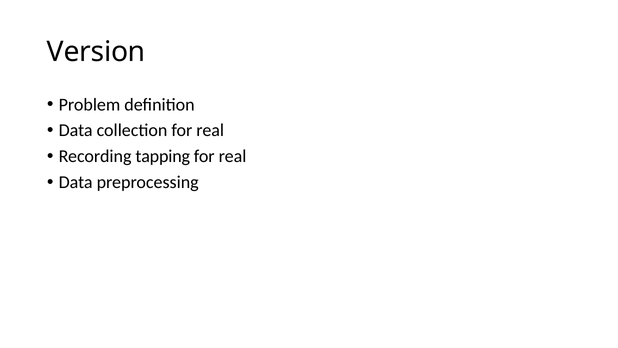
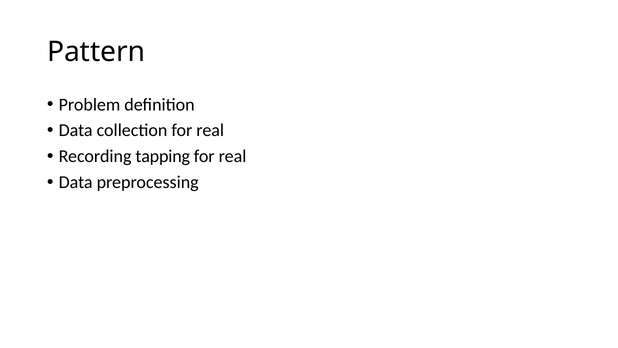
Version: Version -> Pattern (96, 52)
